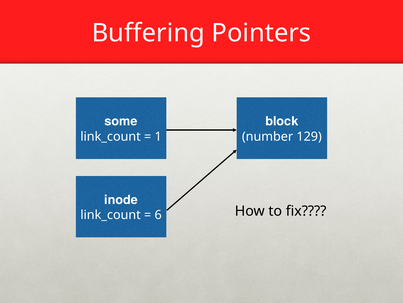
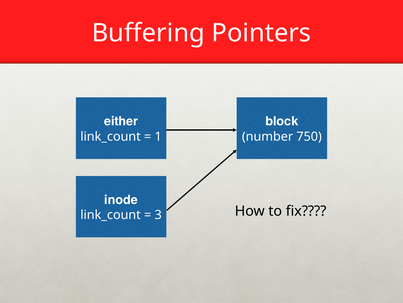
some: some -> either (121, 121)
129: 129 -> 750 (309, 136)
6: 6 -> 3 (158, 214)
